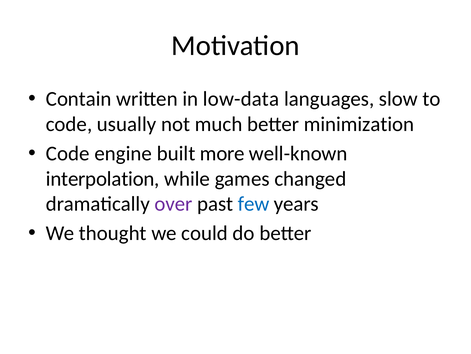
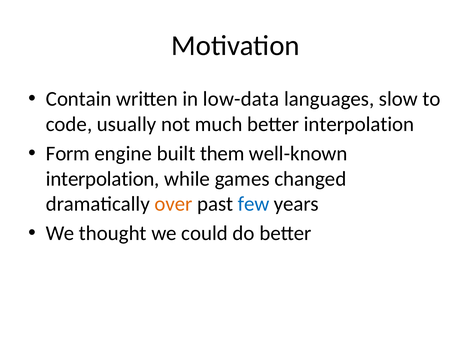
better minimization: minimization -> interpolation (359, 124)
Code: Code -> Form (68, 153)
more: more -> them (222, 153)
over colour: purple -> orange (174, 204)
